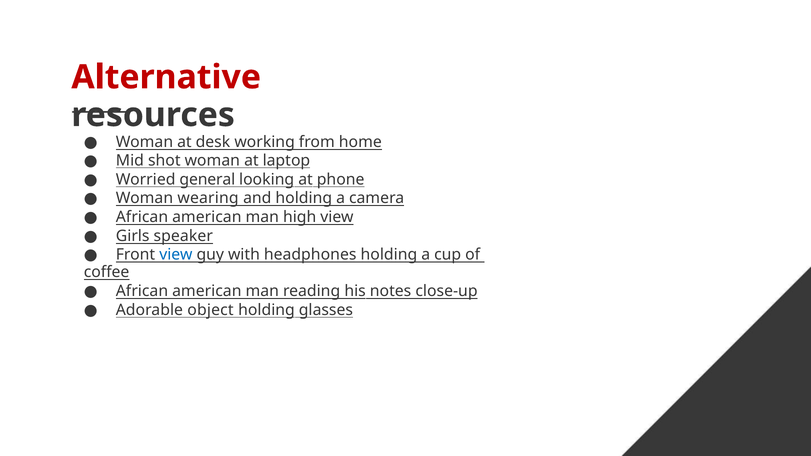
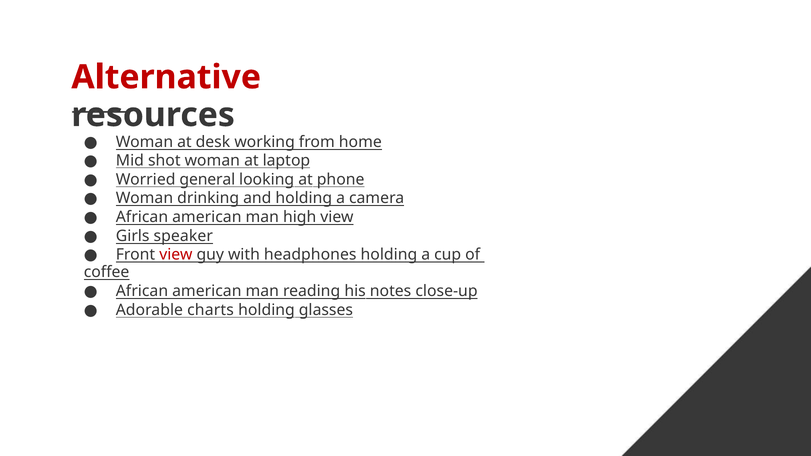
wearing: wearing -> drinking (208, 198)
view colour: blue -> red (176, 255)
object: object -> charts (210, 310)
